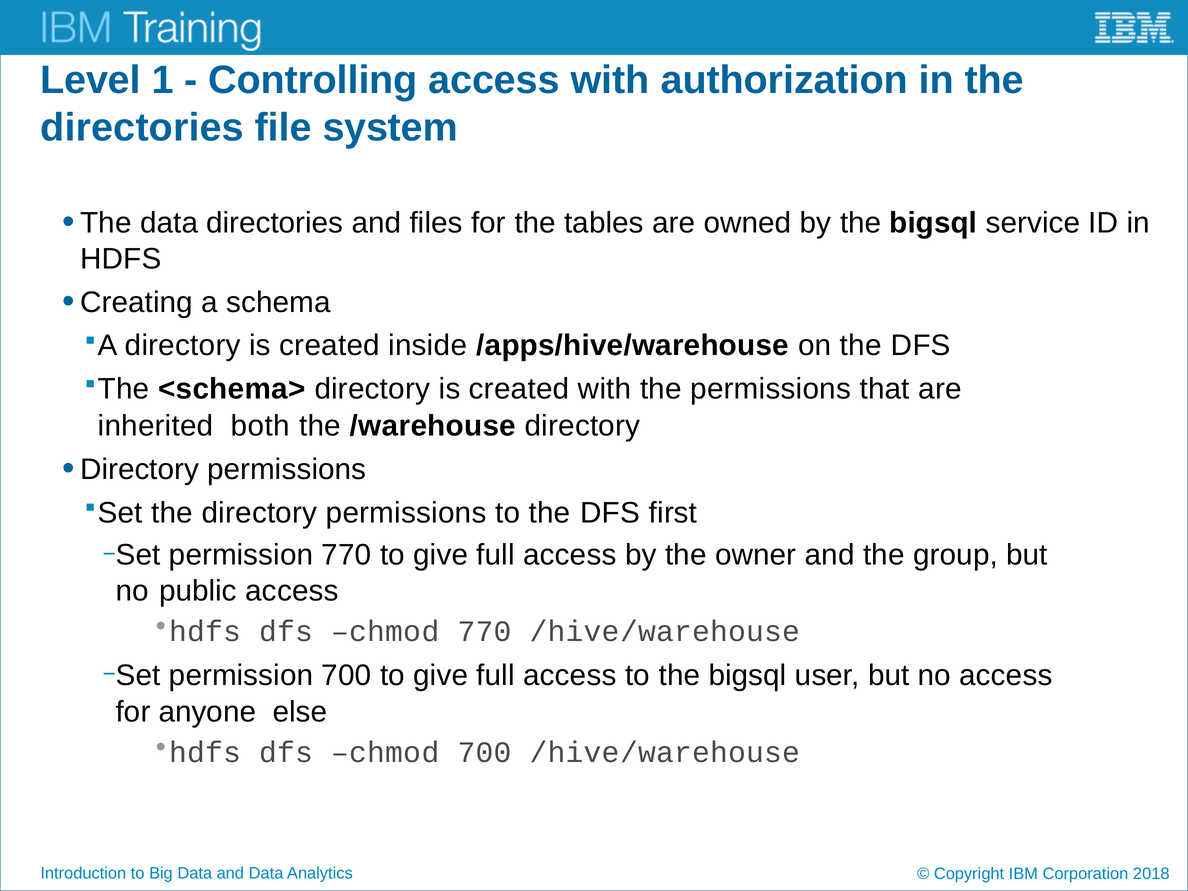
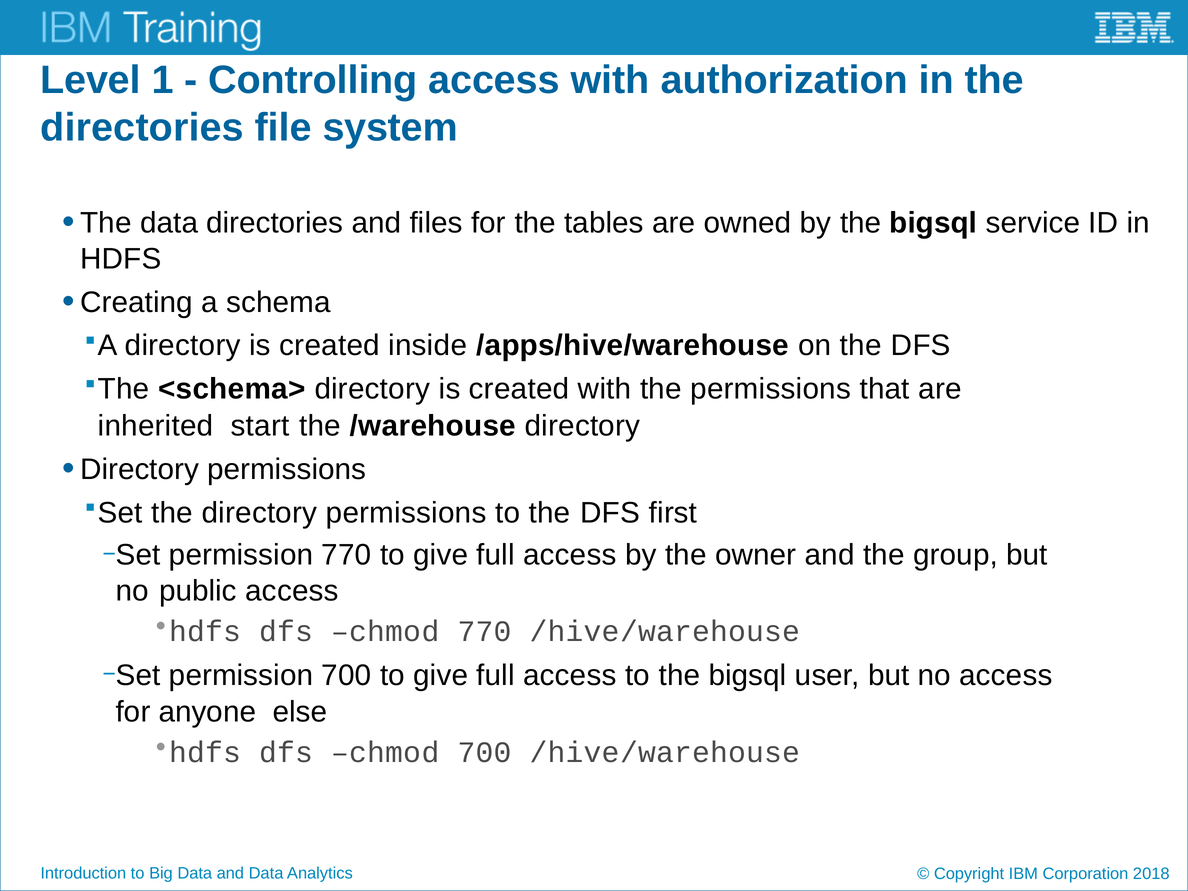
both: both -> start (260, 426)
